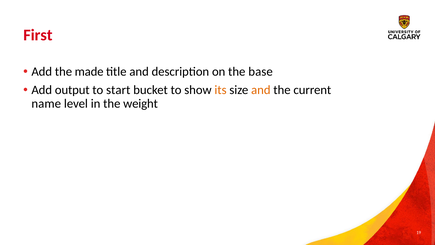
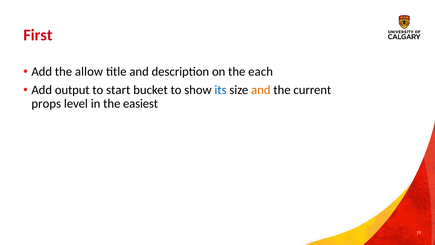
made: made -> allow (89, 72)
base: base -> each (261, 72)
its colour: orange -> blue (221, 90)
name: name -> props (46, 104)
weight: weight -> easiest (141, 104)
